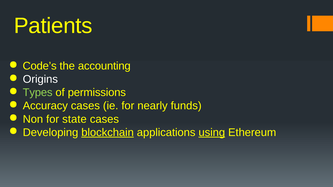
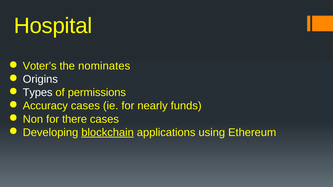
Patients: Patients -> Hospital (53, 26)
Code’s: Code’s -> Voter’s (40, 66)
accounting: accounting -> nominates (104, 66)
Types colour: light green -> white (38, 93)
state: state -> there (75, 119)
using underline: present -> none (212, 133)
